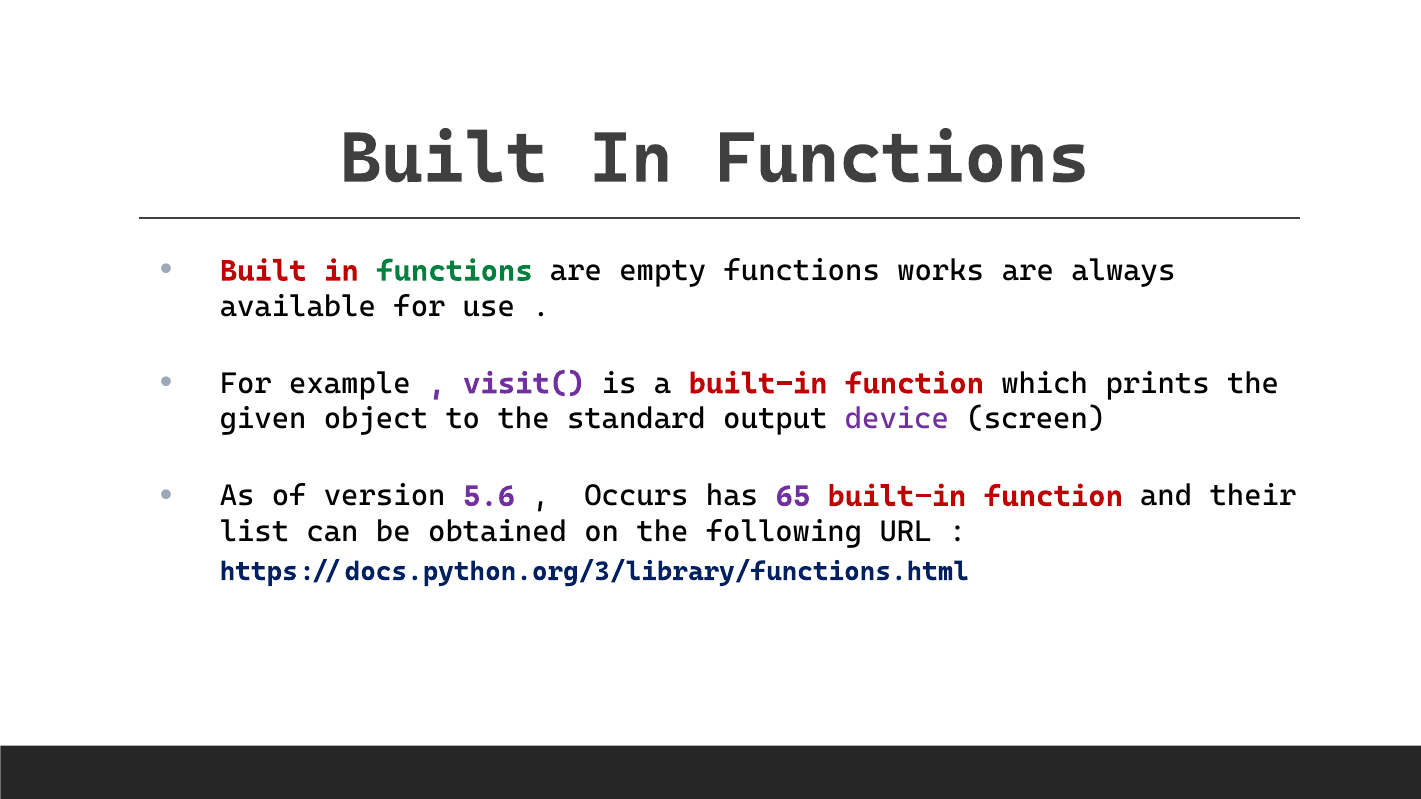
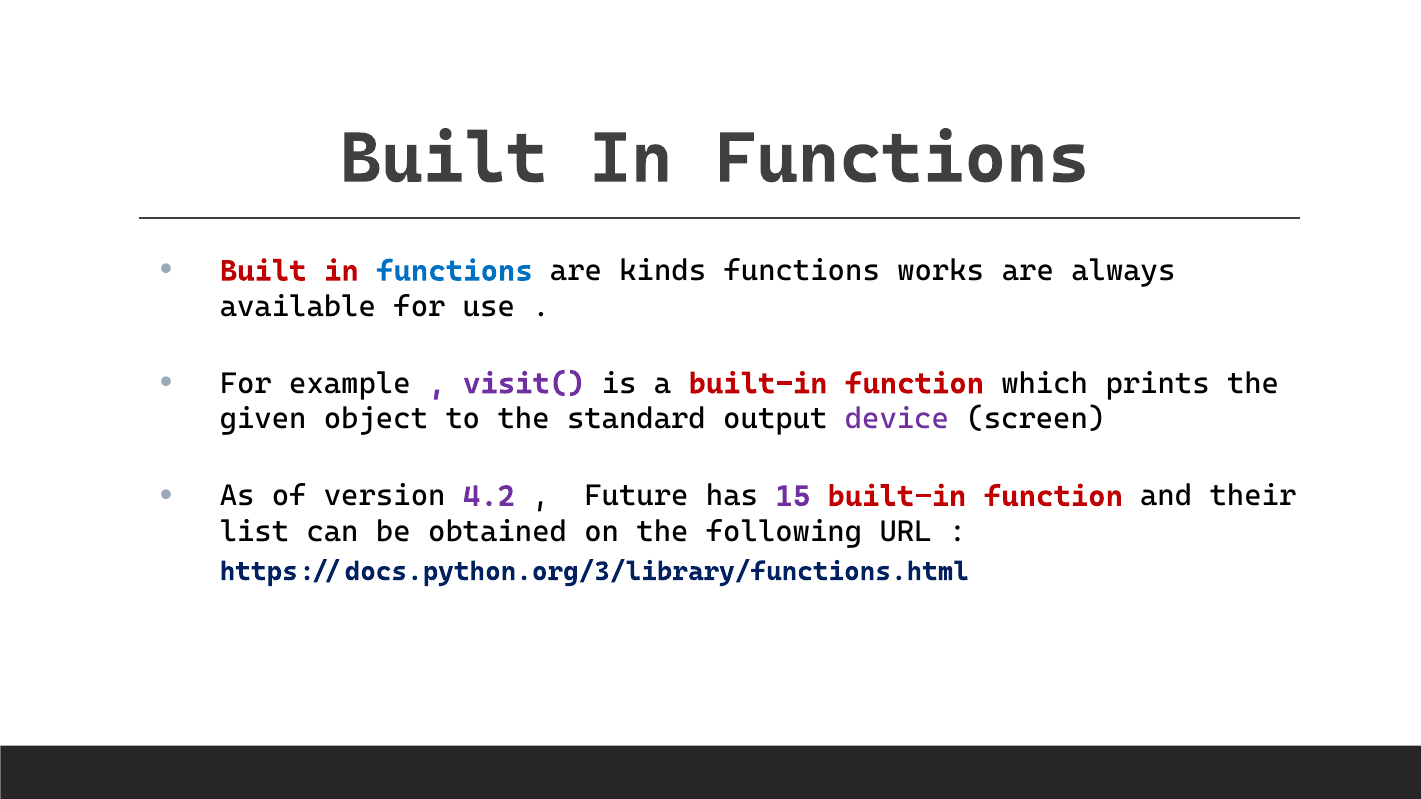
functions colour: green -> blue (454, 271)
empty: empty -> kinds (663, 271)
5.6: 5.6 -> 4.2 (489, 496)
Occurs: Occurs -> Future (636, 496)
65: 65 -> 15 (793, 496)
